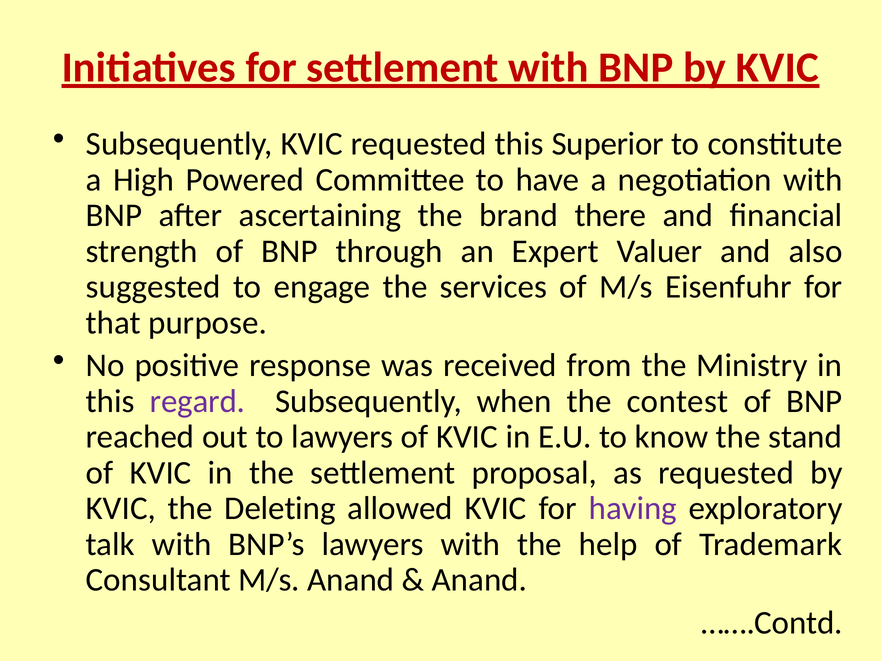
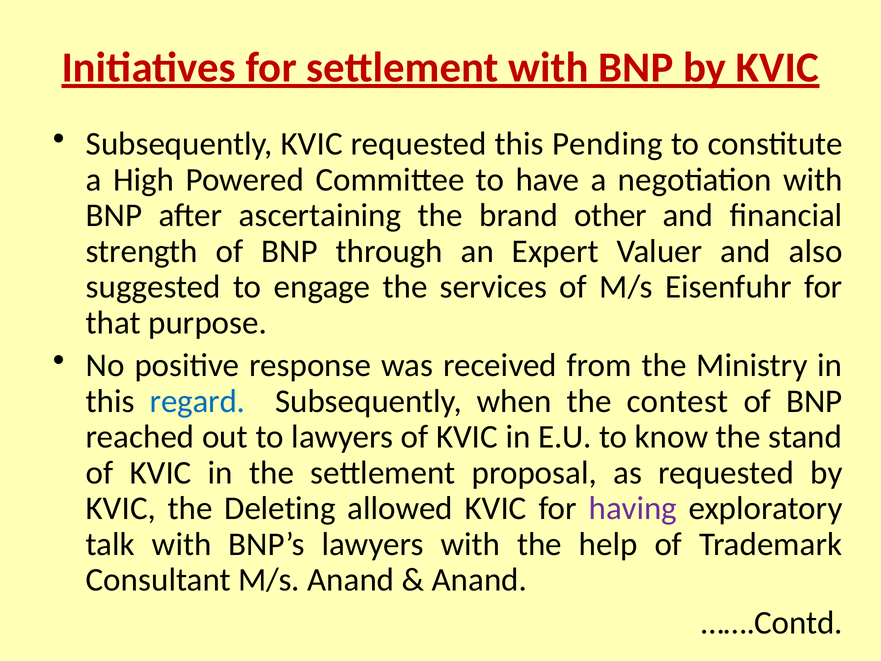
Superior: Superior -> Pending (607, 144)
there: there -> other (610, 215)
regard colour: purple -> blue (197, 401)
